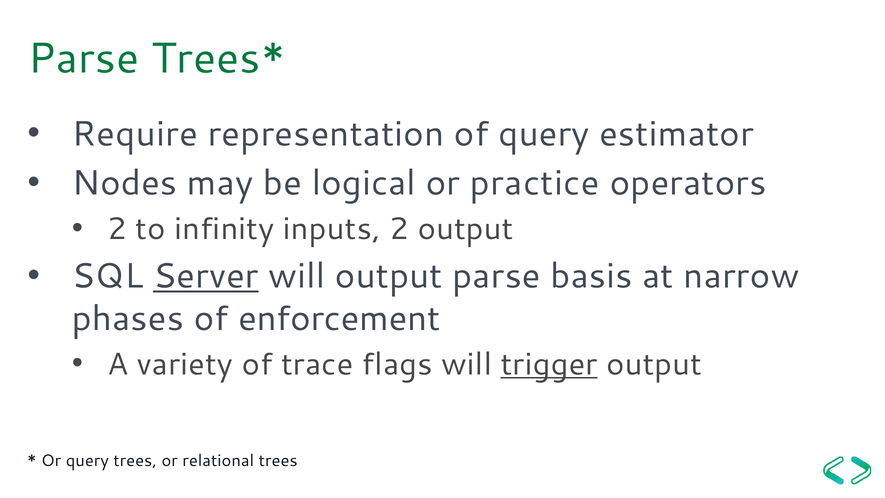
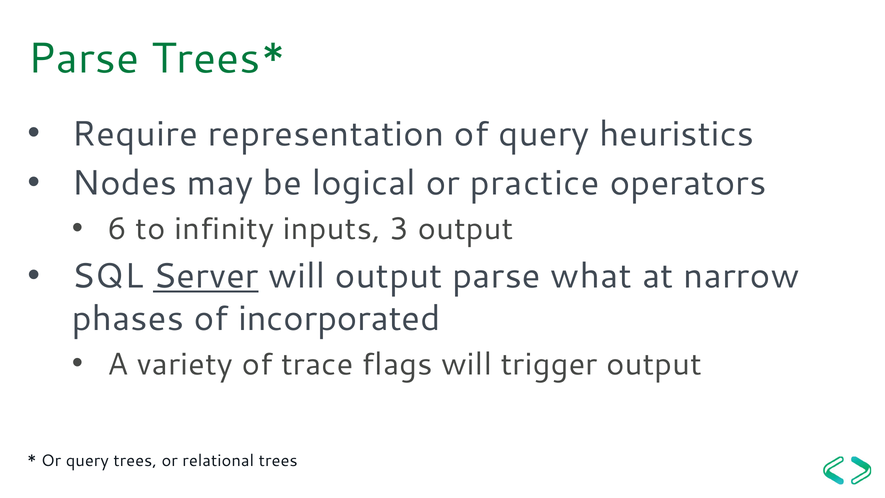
estimator: estimator -> heuristics (677, 134)
2: 2 -> 6 (117, 229)
inputs 2: 2 -> 3 (399, 229)
basis: basis -> what (591, 276)
enforcement: enforcement -> incorporated (339, 318)
trigger underline: present -> none (549, 364)
